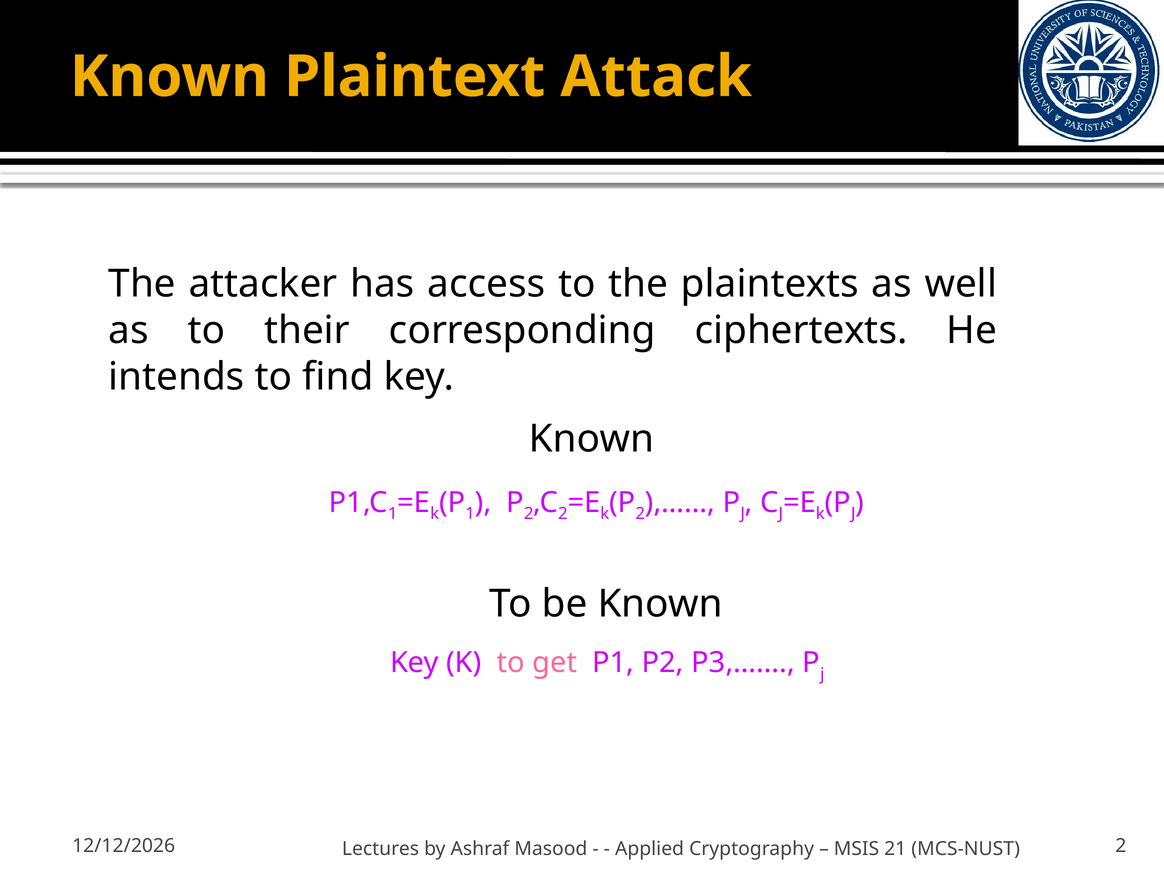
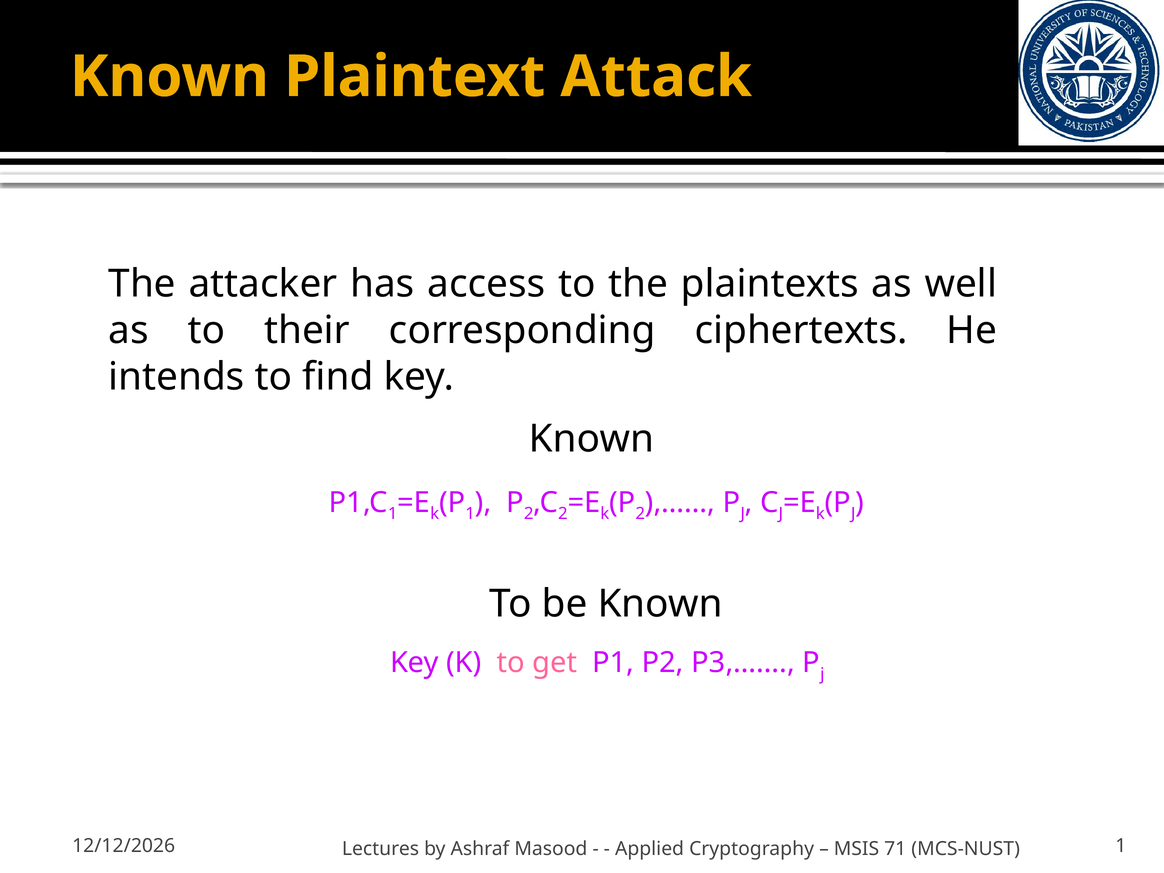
2: 2 -> 1 (1121, 846)
21: 21 -> 71 (895, 849)
